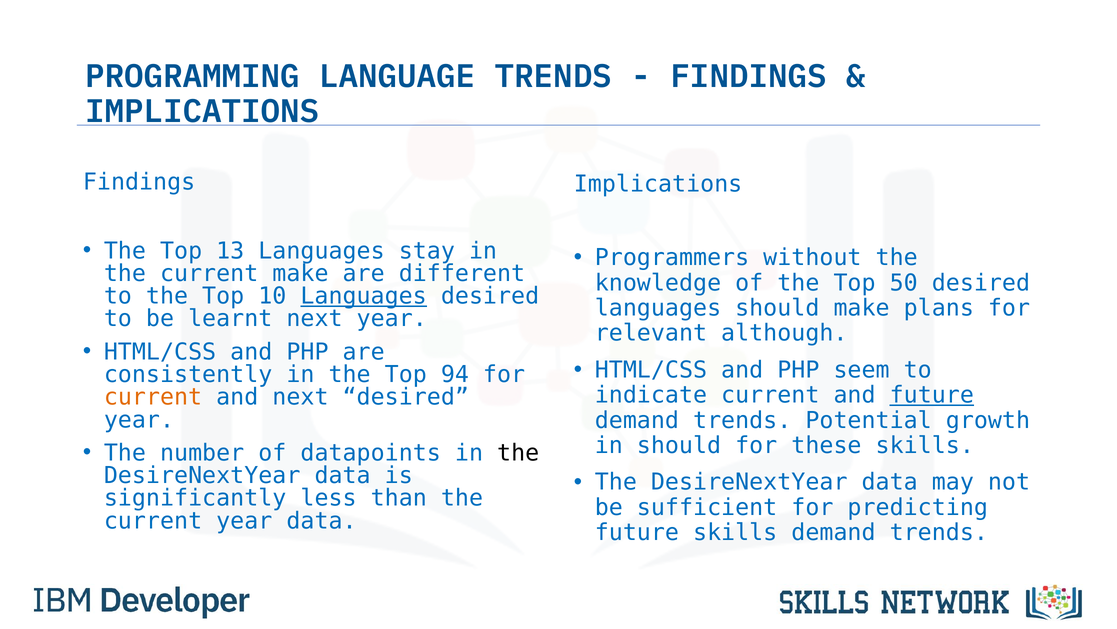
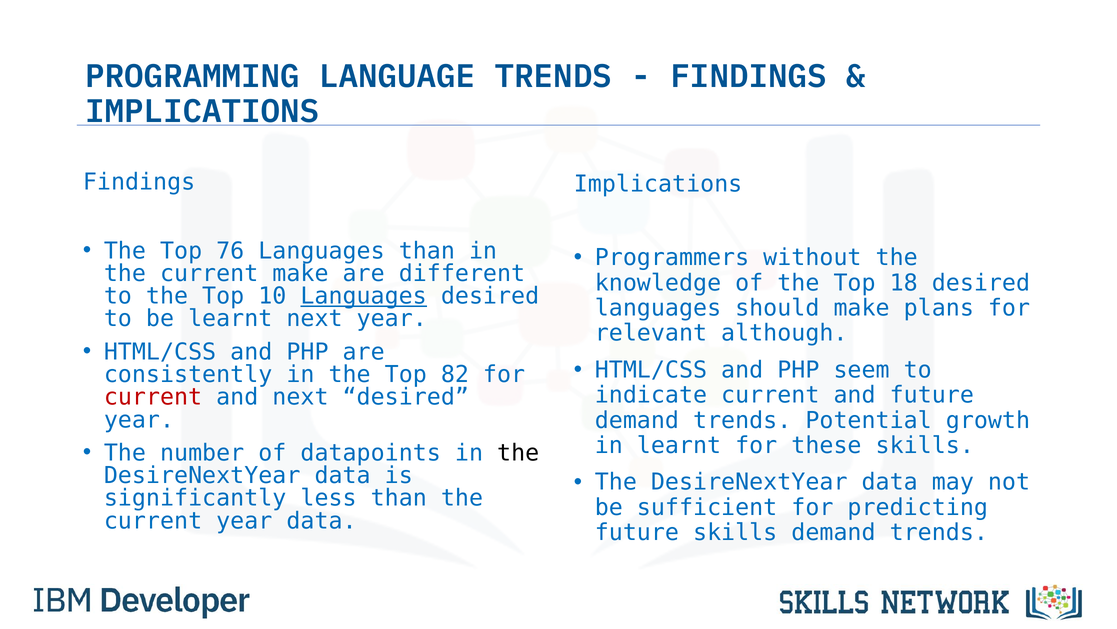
13: 13 -> 76 (230, 251)
Languages stay: stay -> than (427, 251)
50: 50 -> 18 (904, 283)
94: 94 -> 82 (455, 374)
future underline: present -> none (932, 395)
current colour: orange -> red (153, 397)
in should: should -> learnt (679, 445)
